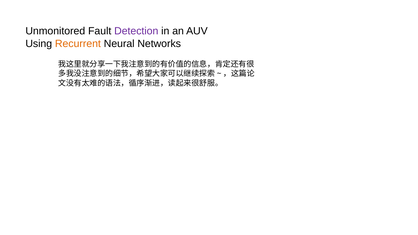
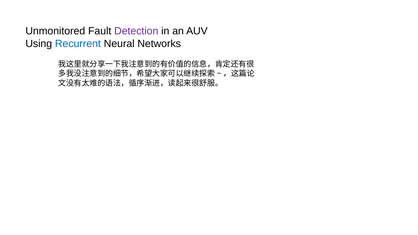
Recurrent colour: orange -> blue (78, 44)
